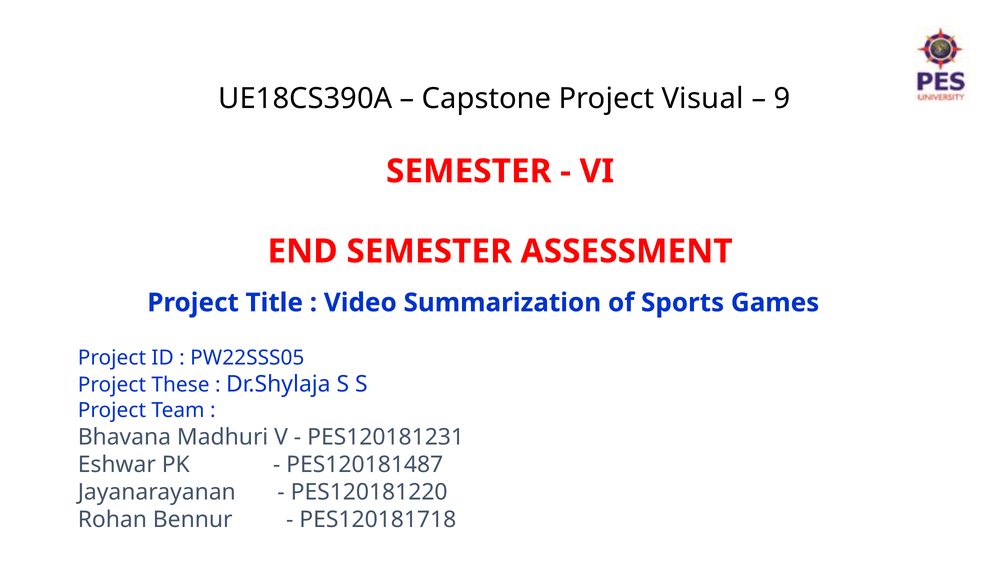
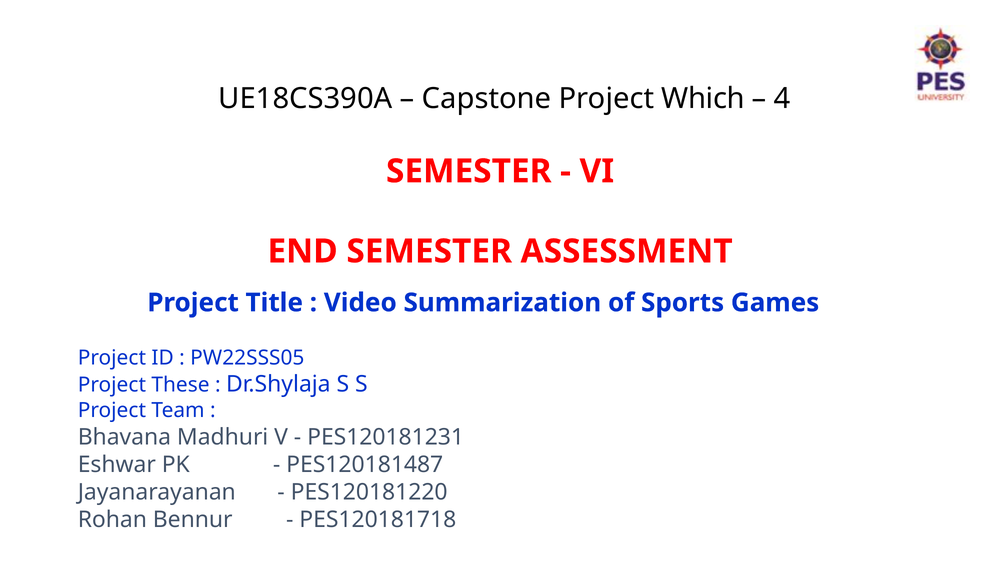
Visual: Visual -> Which (703, 98)
9: 9 -> 4 (782, 98)
